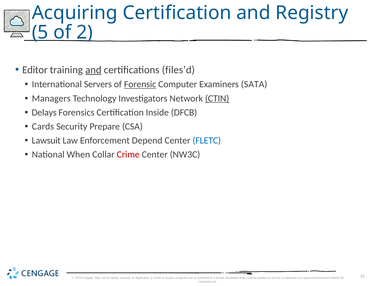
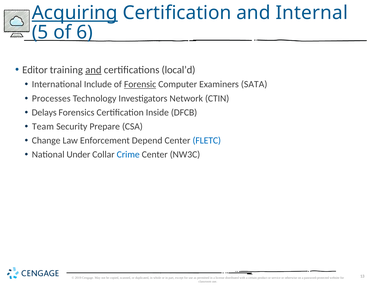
Acquiring underline: none -> present (75, 13)
Registry: Registry -> Internal (312, 13)
2: 2 -> 6 (85, 32)
files’d: files’d -> local’d (178, 70)
Servers: Servers -> Include (98, 84)
Managers: Managers -> Processes (51, 98)
CTIN underline: present -> none (217, 98)
Cards: Cards -> Team (43, 126)
Lawsuit: Lawsuit -> Change (46, 140)
When: When -> Under (78, 154)
Crime colour: red -> blue (128, 154)
